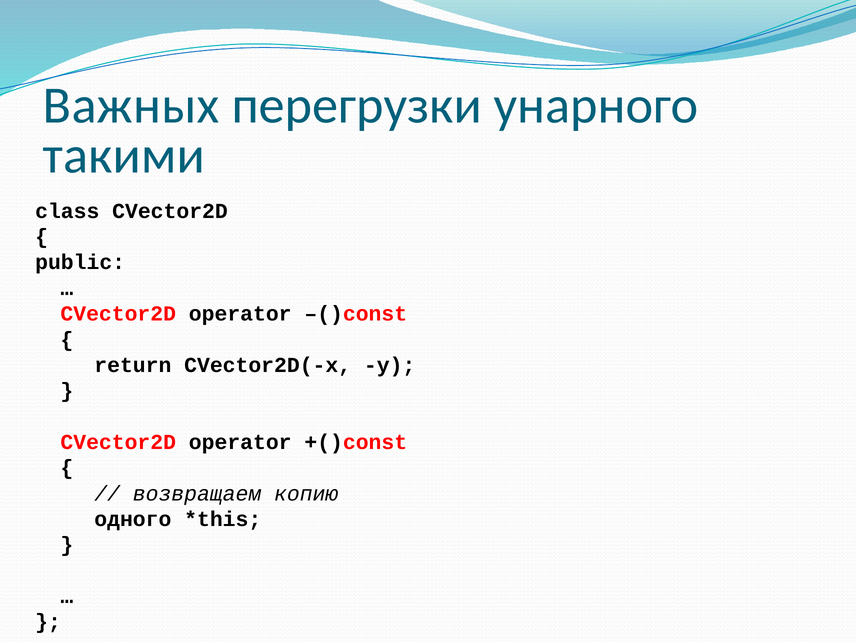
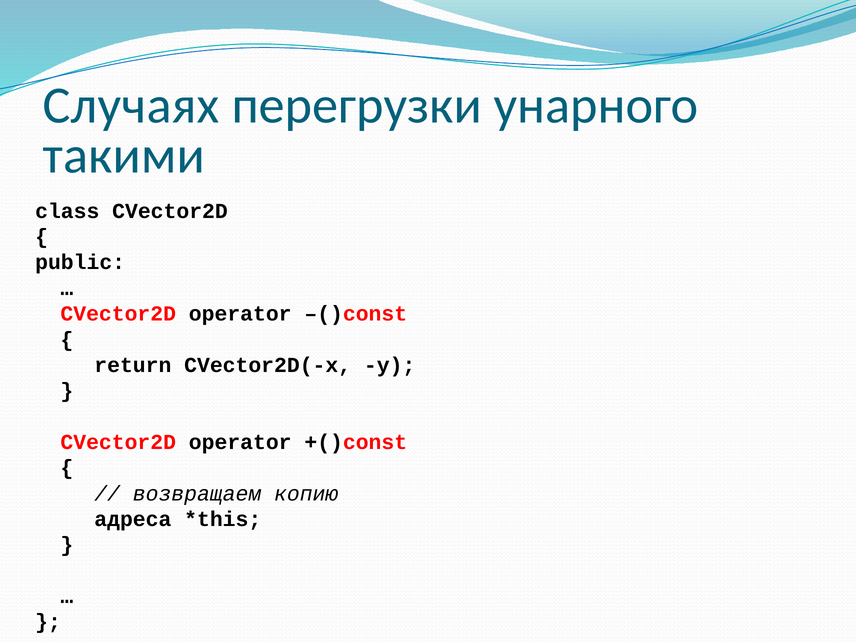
Важных: Важных -> Случаях (131, 105)
одного: одного -> адреса (133, 519)
